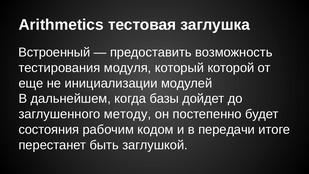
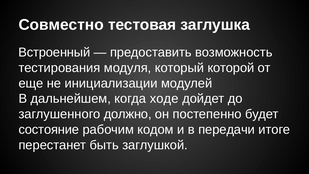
Arithmetics: Arithmetics -> Совместно (61, 25)
базы: базы -> ходе (164, 99)
методу: методу -> должно (128, 114)
состояния: состояния -> состояние (49, 130)
